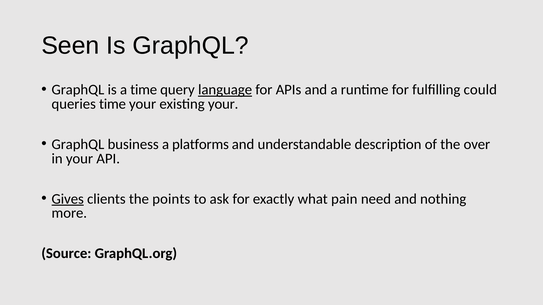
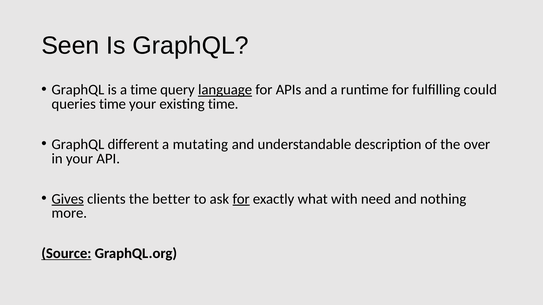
existing your: your -> time (223, 104)
business: business -> different (133, 145)
platforms: platforms -> mutating (200, 145)
points: points -> better (171, 199)
for underline: none -> present (241, 199)
pain: pain -> with (344, 199)
Source underline: none -> present (66, 254)
